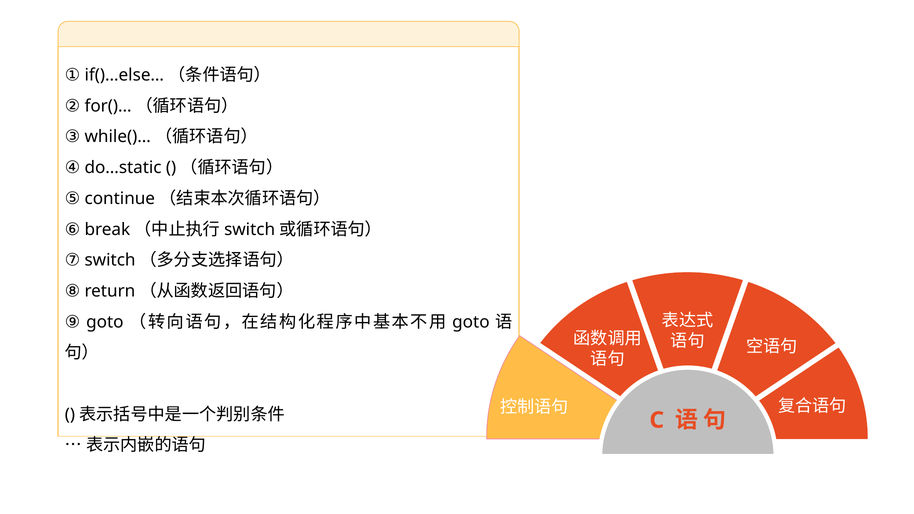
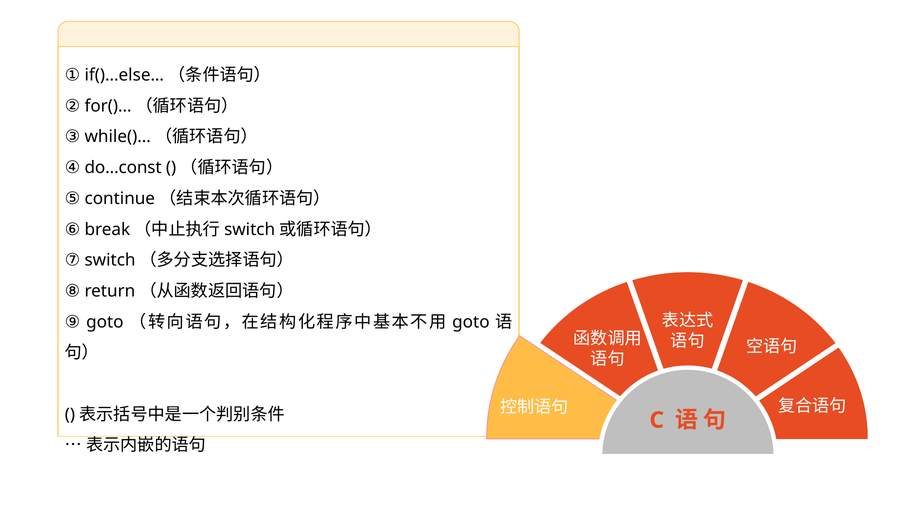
do…static: do…static -> do…const (123, 168)
